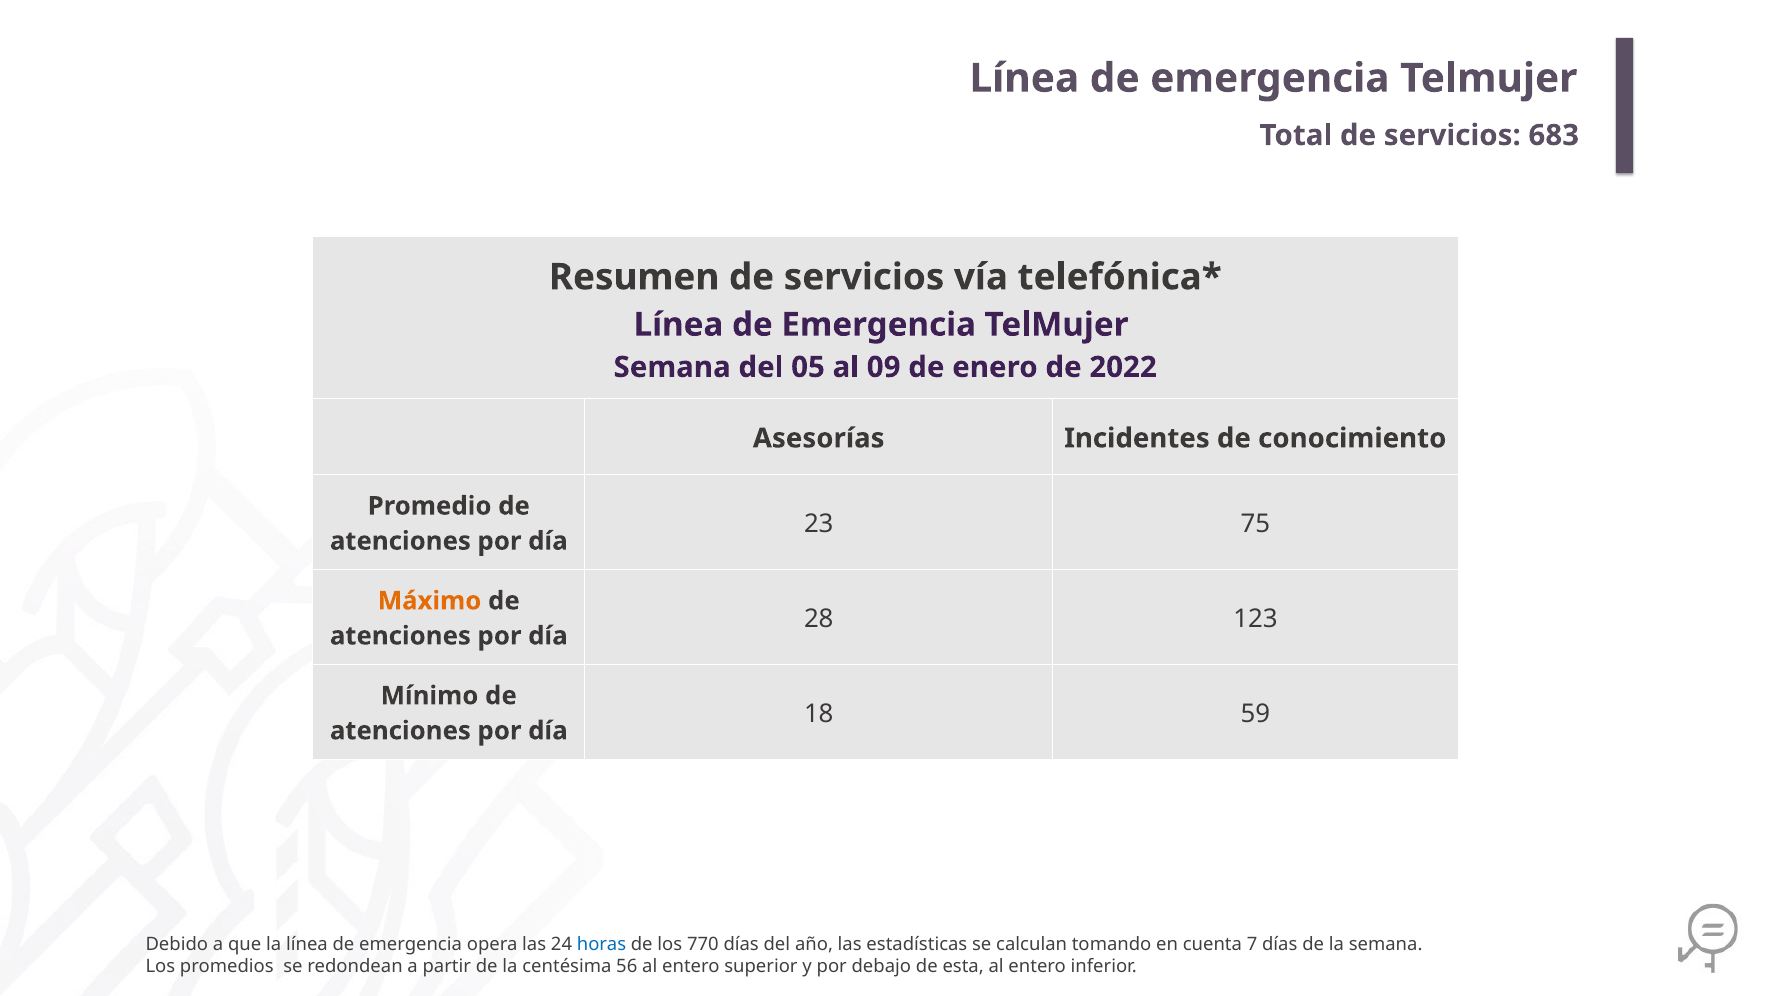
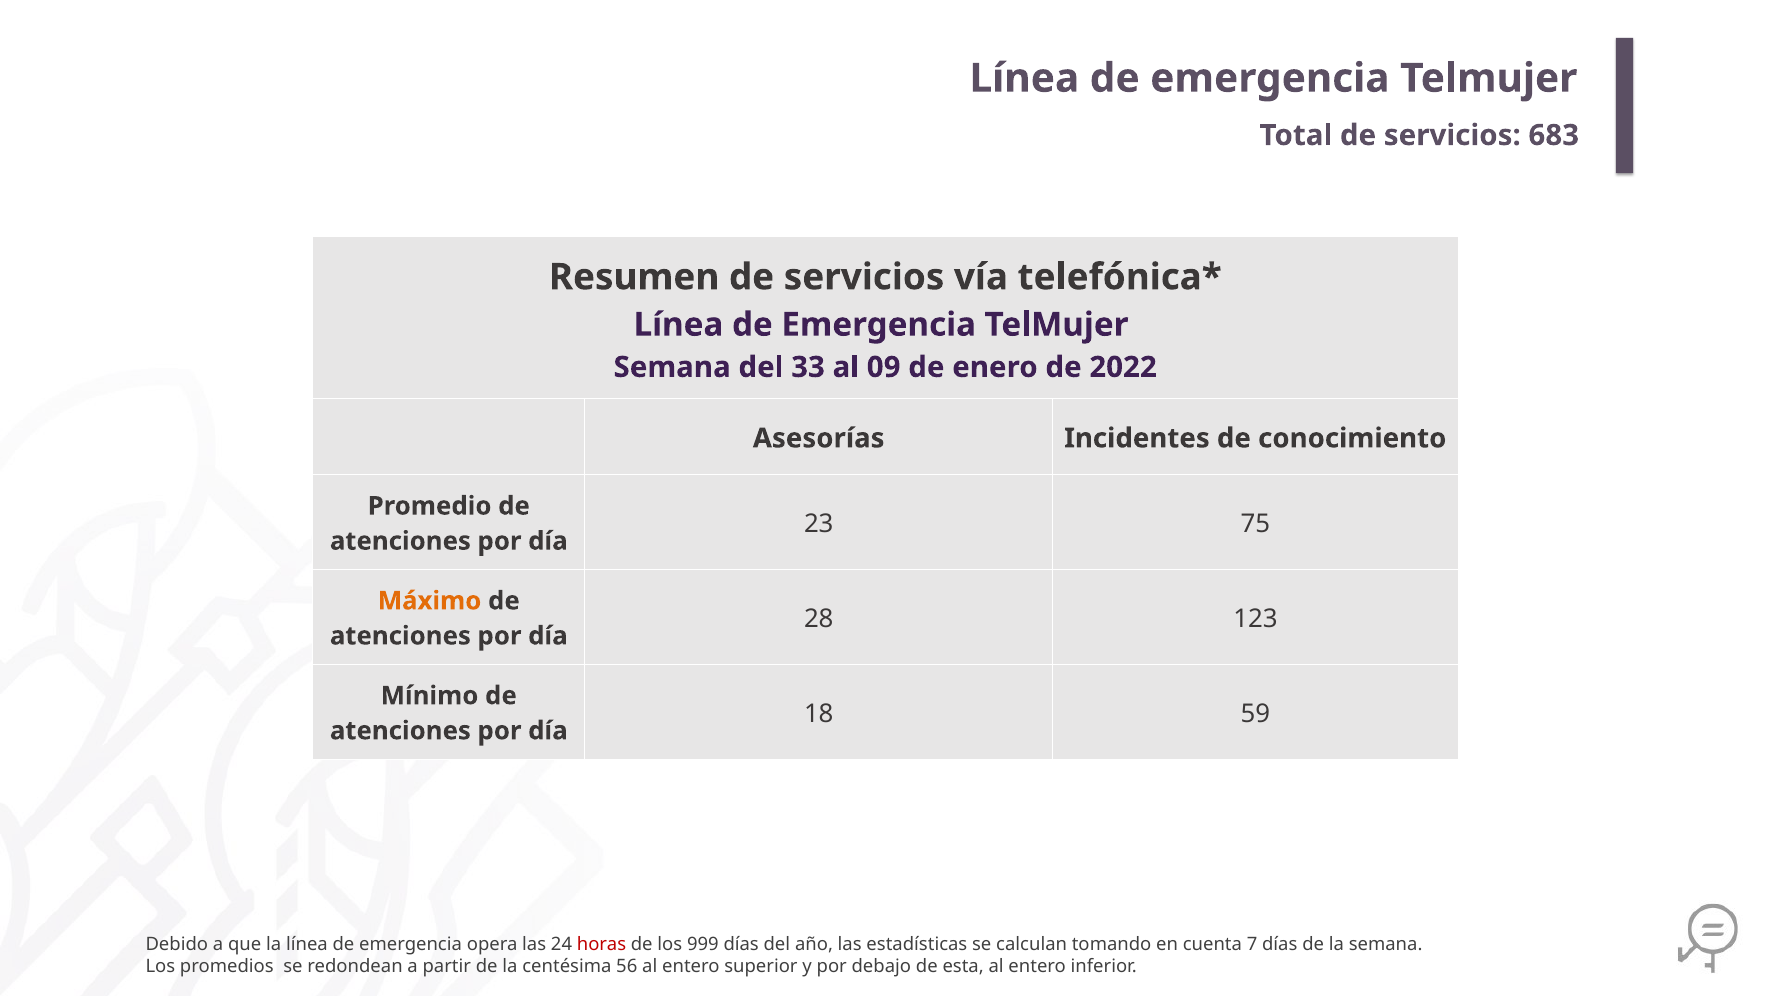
05: 05 -> 33 (808, 367)
horas colour: blue -> red (602, 945)
770: 770 -> 999 (703, 945)
